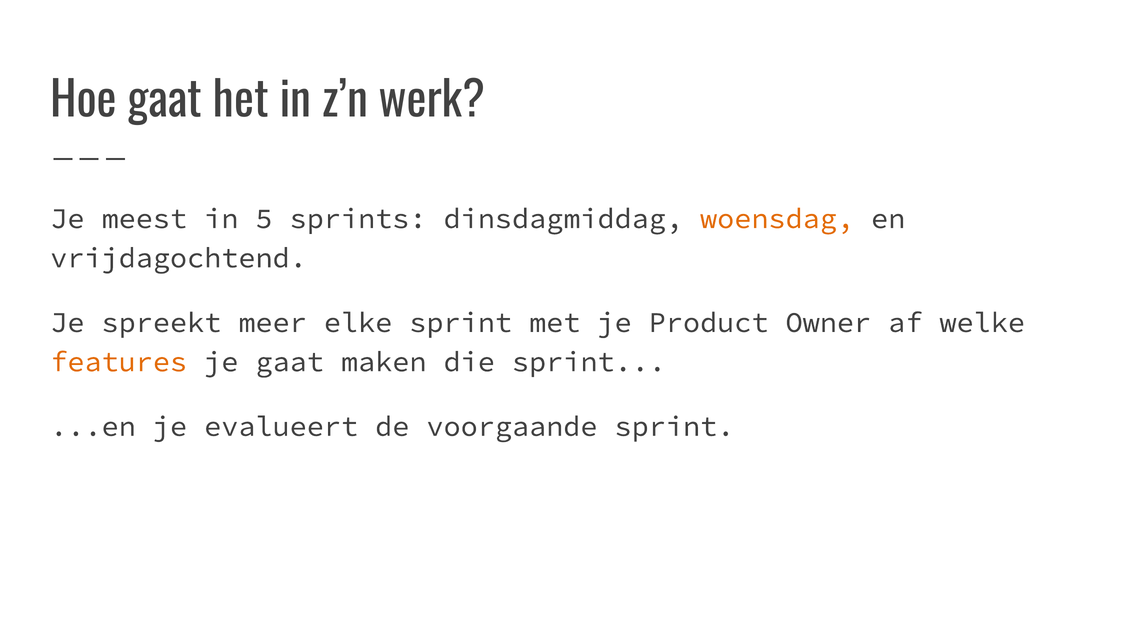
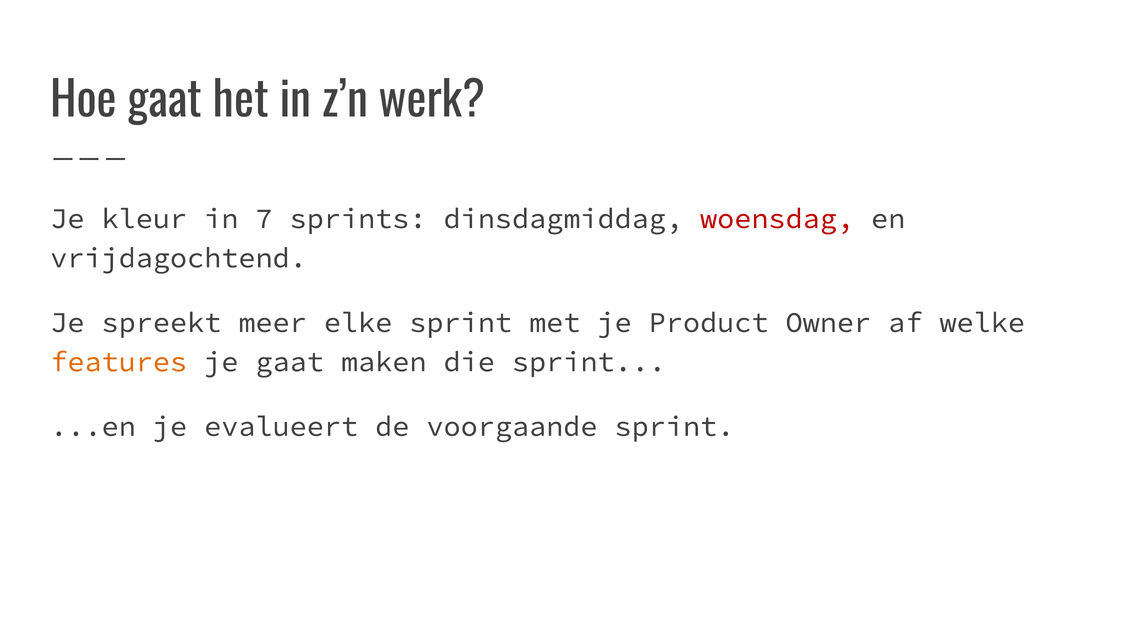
meest: meest -> kleur (144, 219)
5: 5 -> 7 (264, 219)
woensdag colour: orange -> red (777, 219)
